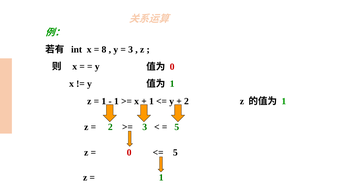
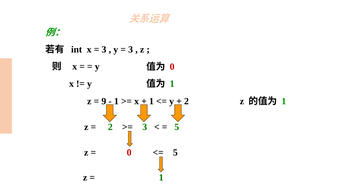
8: 8 -> 3 (104, 50)
1: 1 -> 9 (104, 101)
